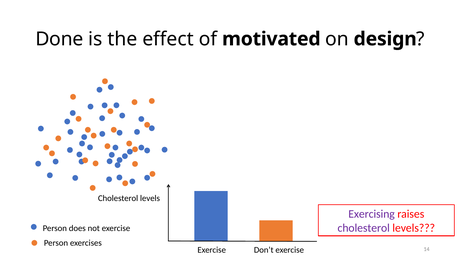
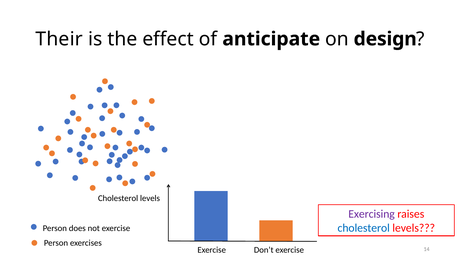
Done: Done -> Their (59, 39)
motivated: motivated -> anticipate (271, 39)
cholesterol colour: purple -> blue (364, 229)
